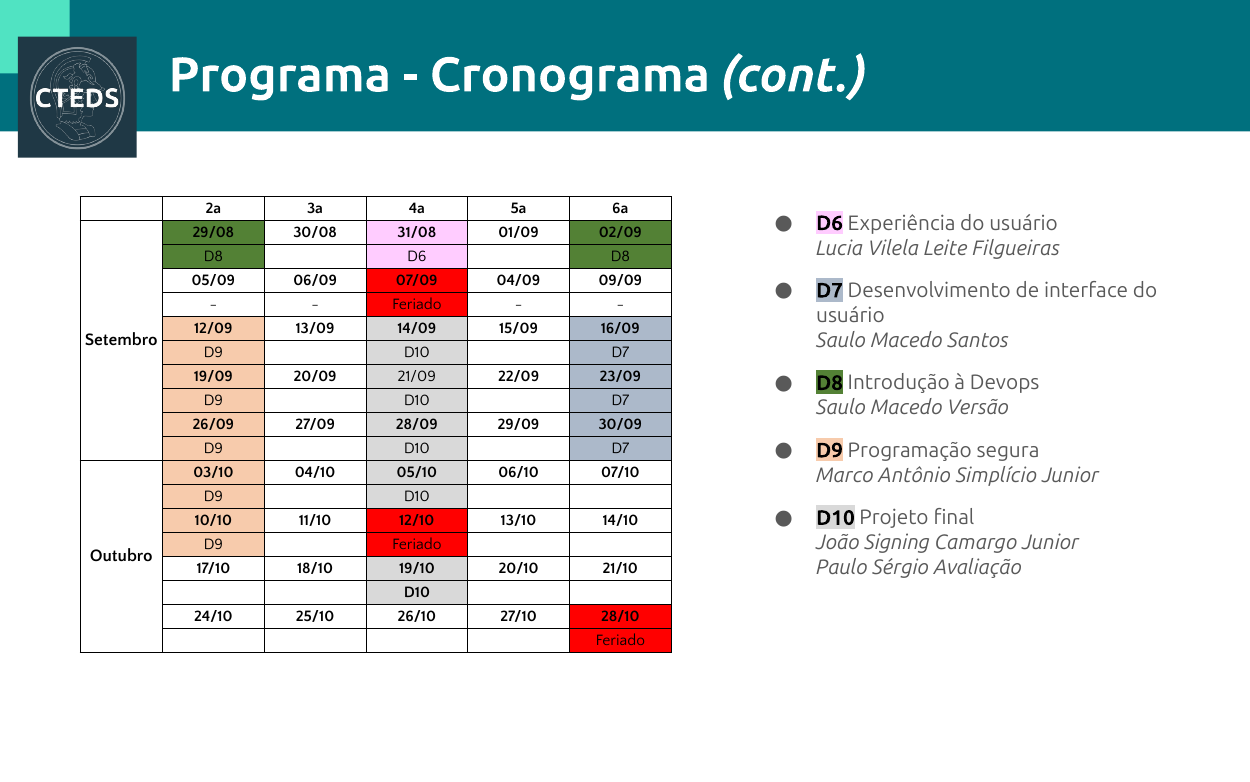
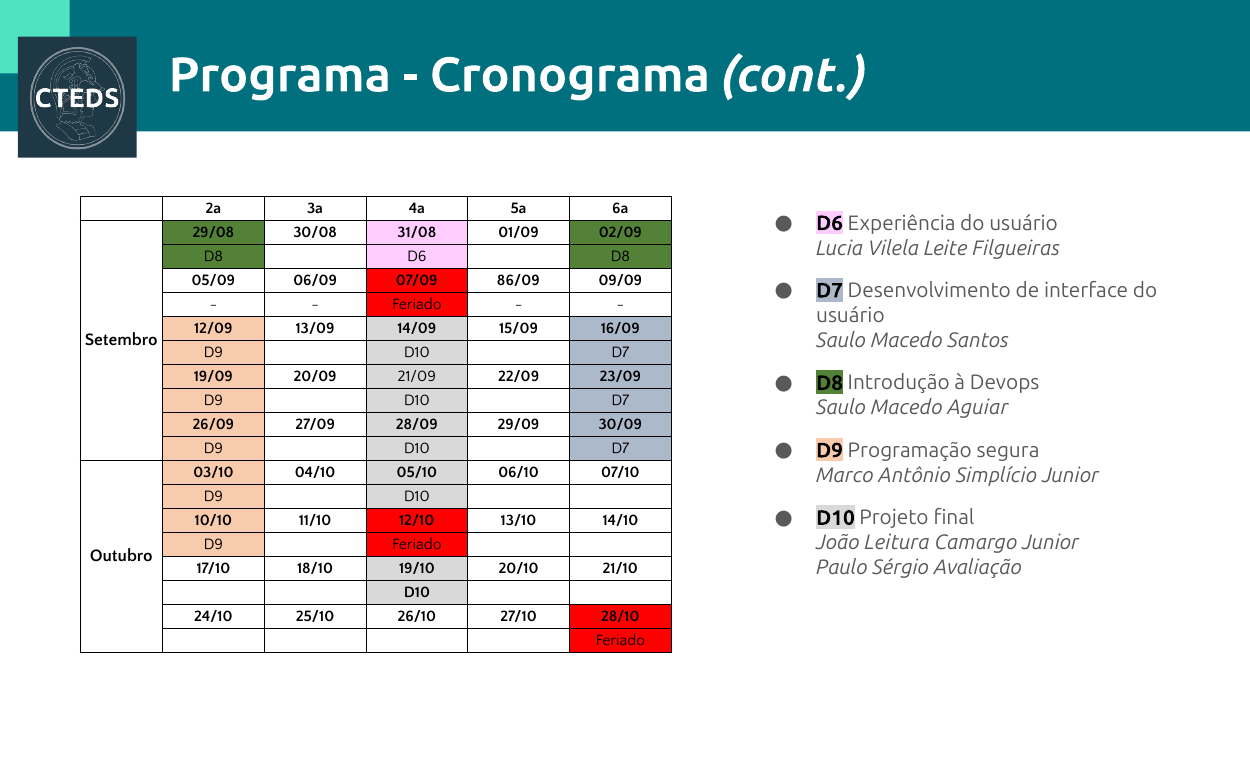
04/09: 04/09 -> 86/09 (518, 281)
Versão: Versão -> Aguiar (978, 408)
Signing: Signing -> Leitura (897, 542)
